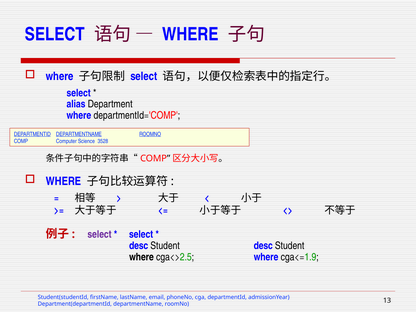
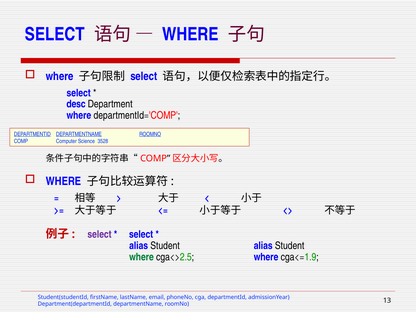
alias: alias -> desc (76, 104)
desc: desc -> alias (139, 246)
Student desc: desc -> alias (263, 246)
where colour: black -> green (141, 257)
